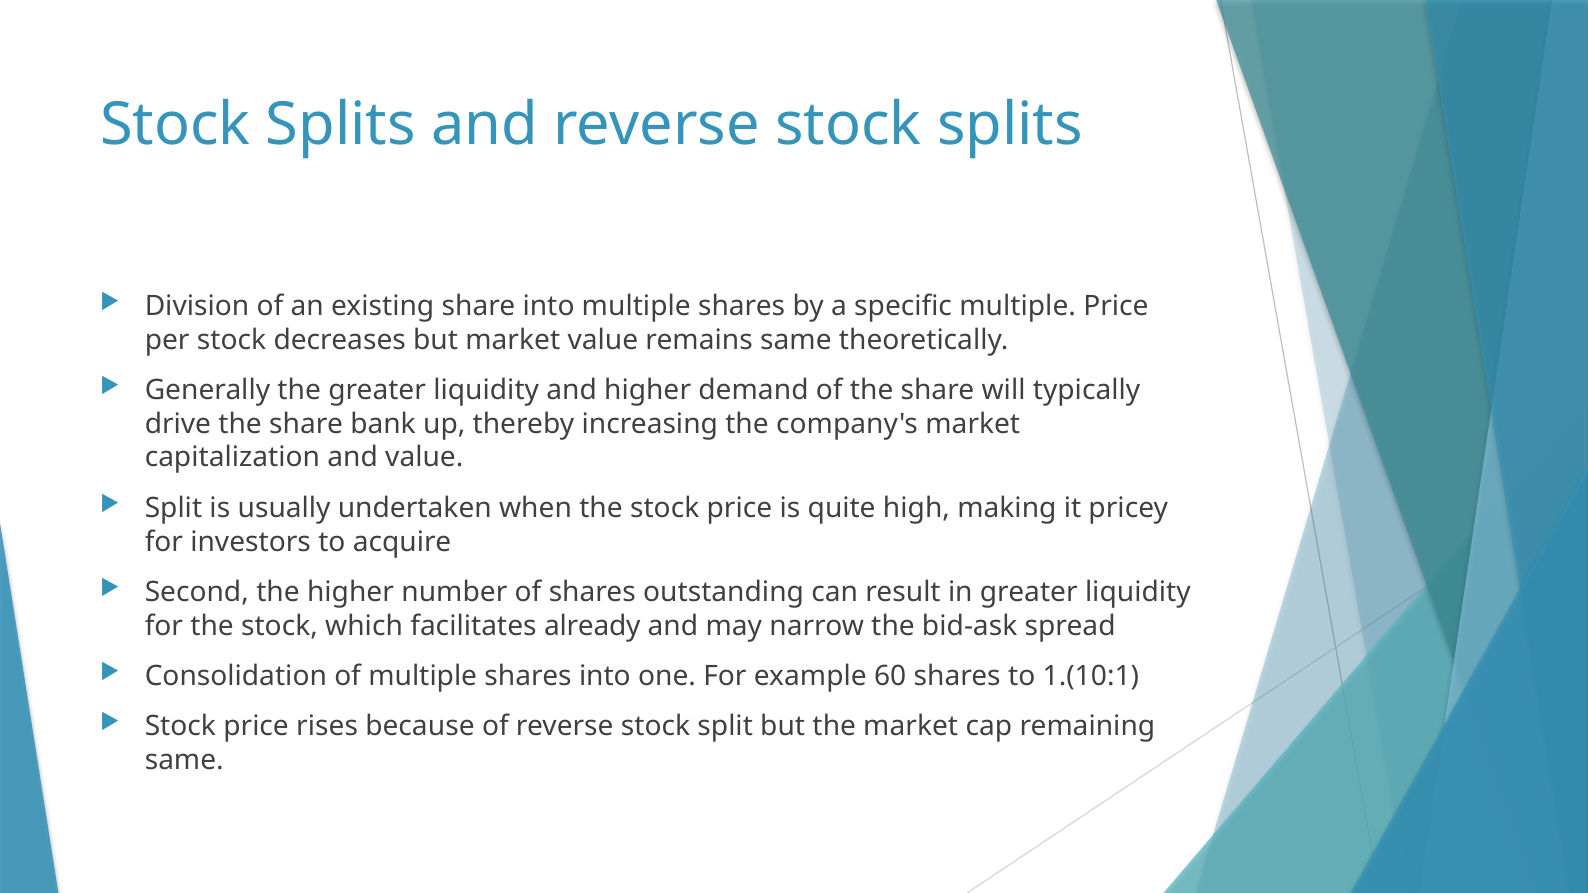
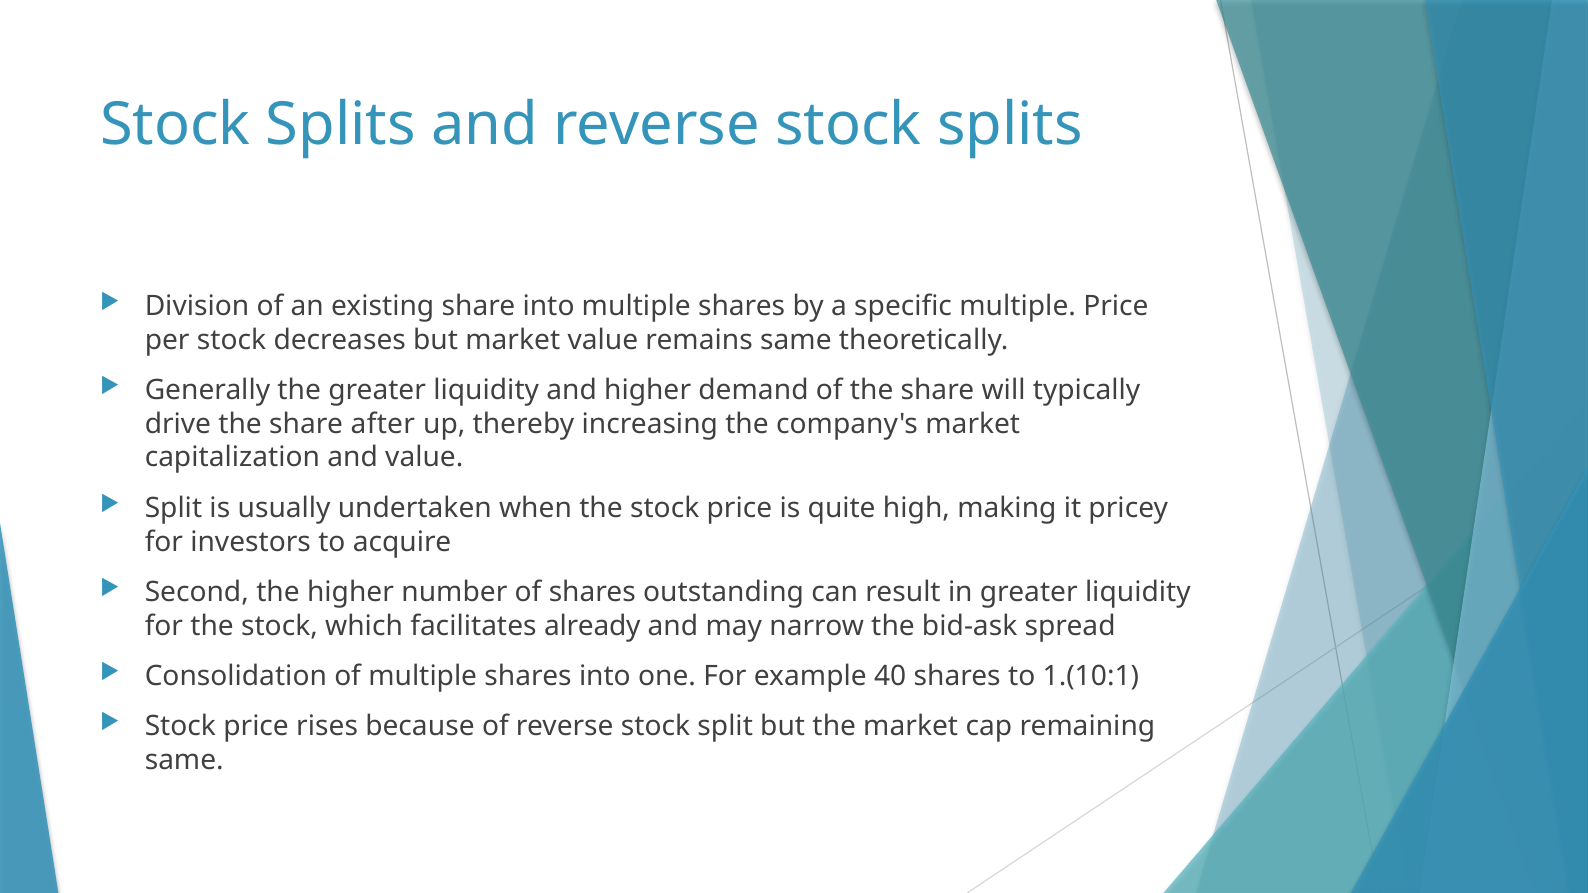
bank: bank -> after (383, 424)
60: 60 -> 40 (890, 676)
